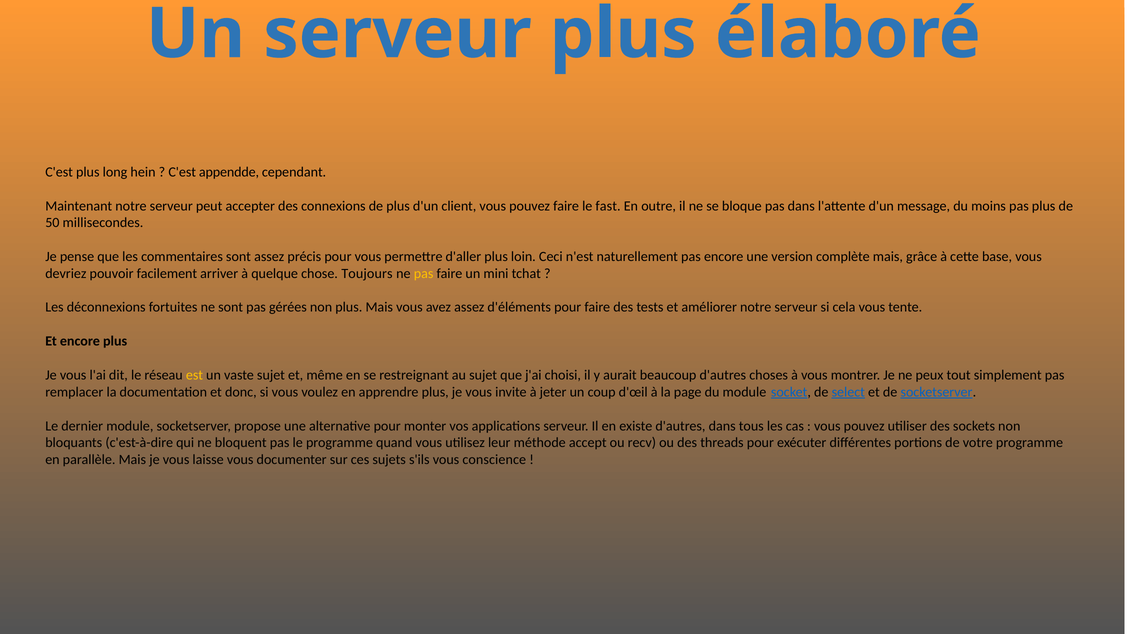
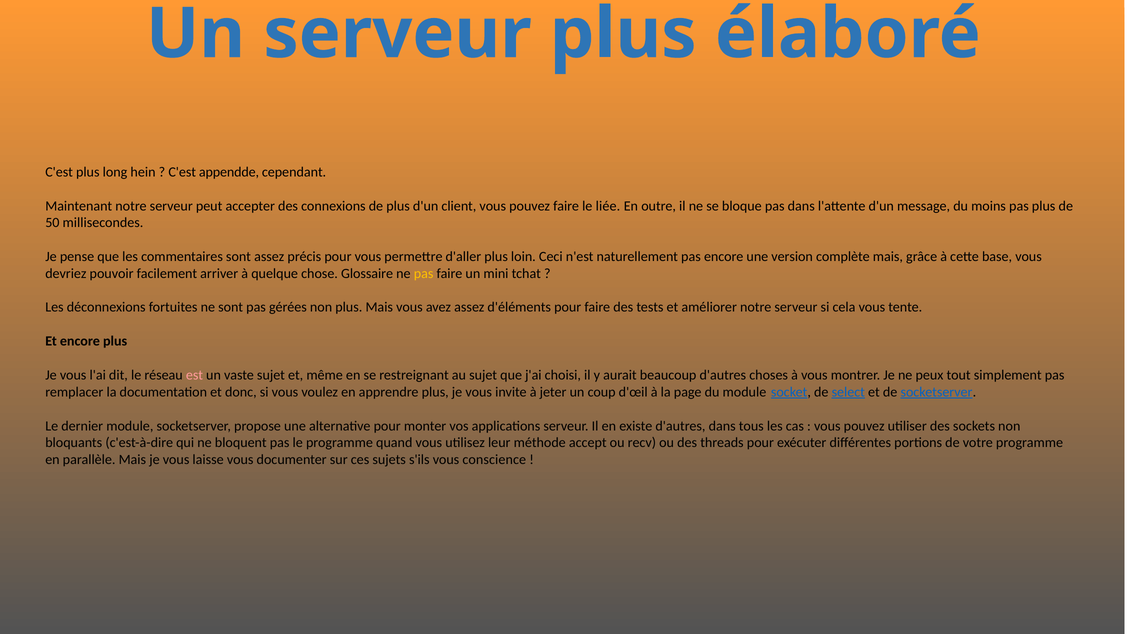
fast: fast -> liée (608, 206)
Toujours: Toujours -> Glossaire (367, 273)
est colour: yellow -> pink (195, 375)
